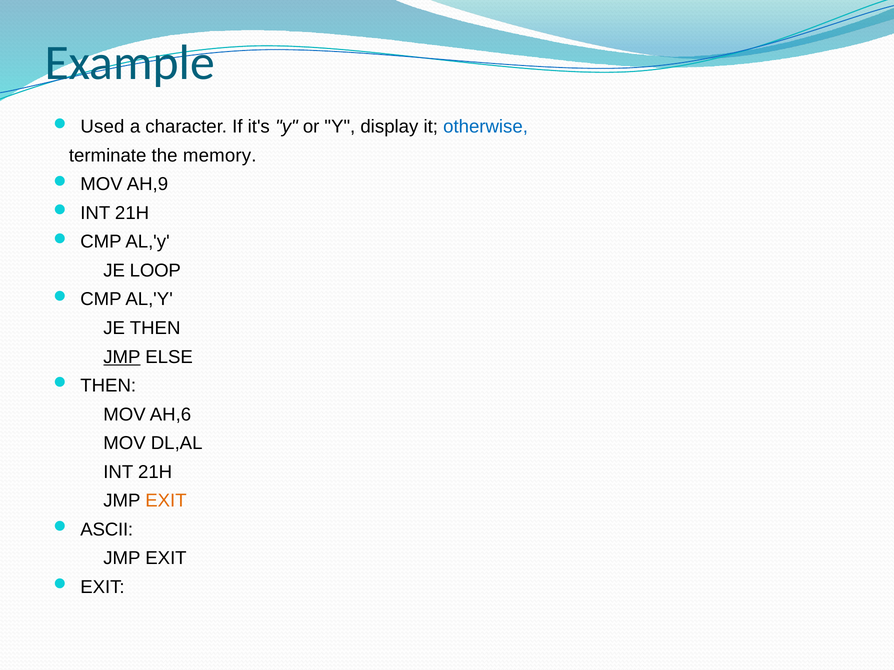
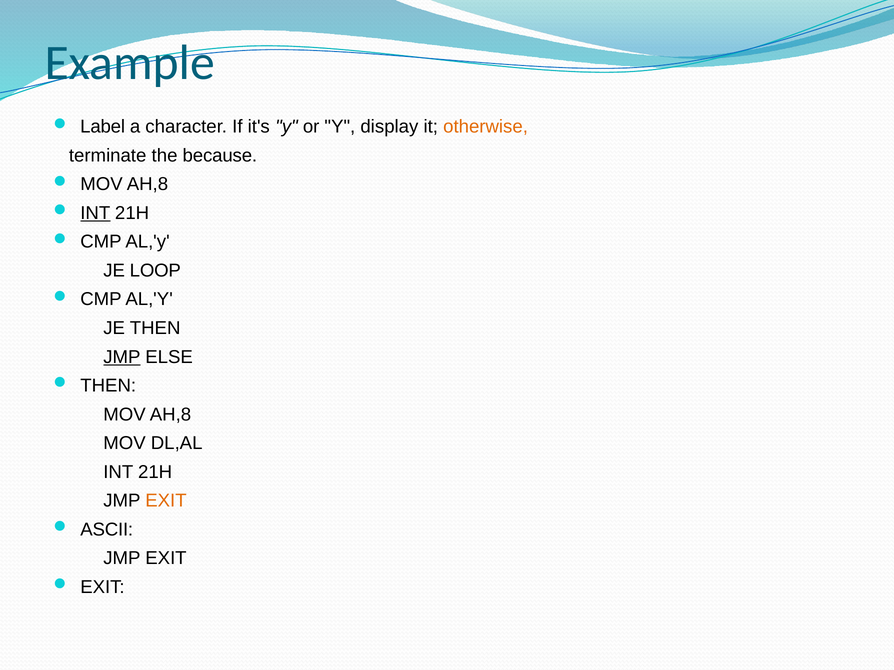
Used: Used -> Label (103, 127)
otherwise colour: blue -> orange (486, 127)
memory: memory -> because (220, 156)
AH,9: AH,9 -> AH,8 (147, 184)
INT underline: none -> present (95, 213)
AH,6: AH,6 -> AH,8 (170, 415)
